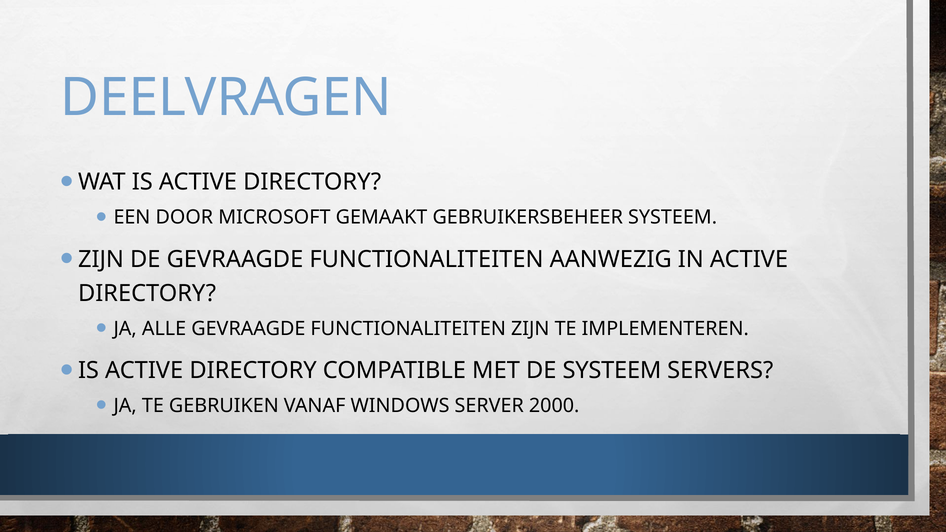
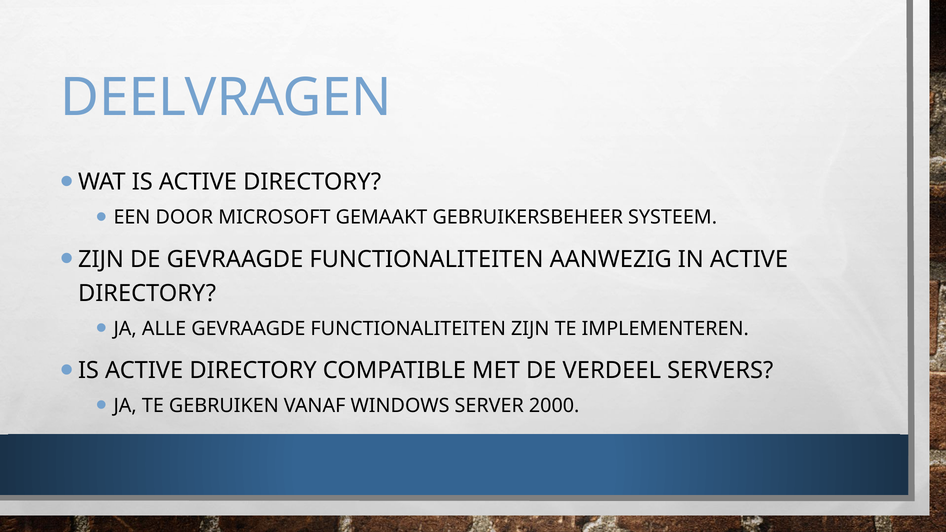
DE SYSTEEM: SYSTEEM -> VERDEEL (612, 371)
